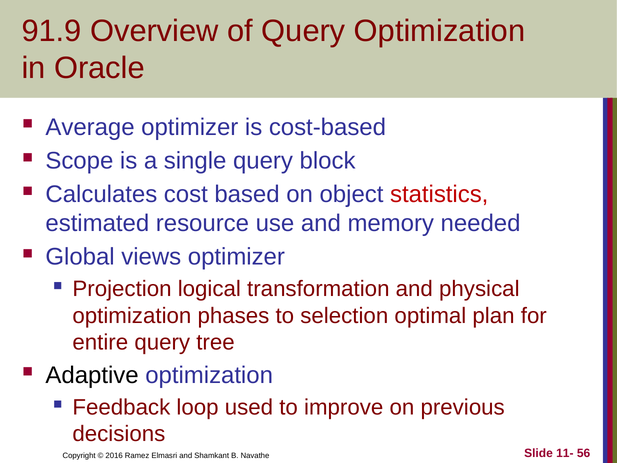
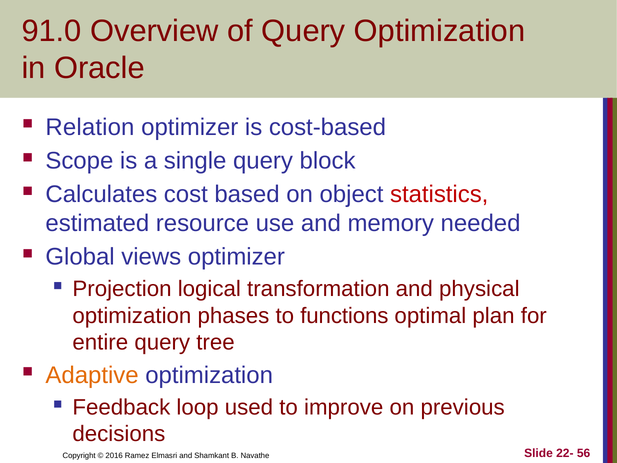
91.9: 91.9 -> 91.0 (52, 31)
Average: Average -> Relation (90, 127)
selection: selection -> functions (344, 316)
Adaptive colour: black -> orange (92, 375)
11-: 11- -> 22- (565, 453)
